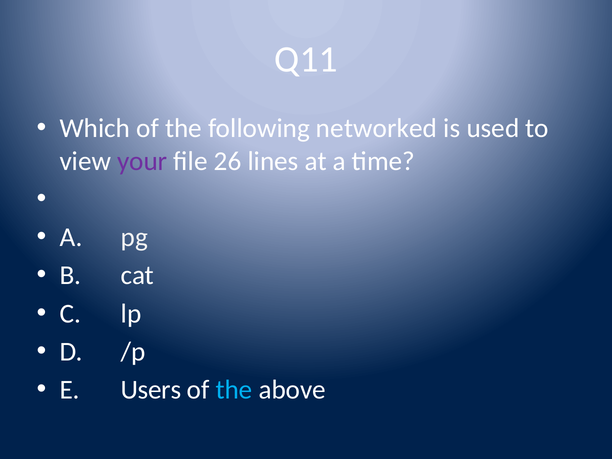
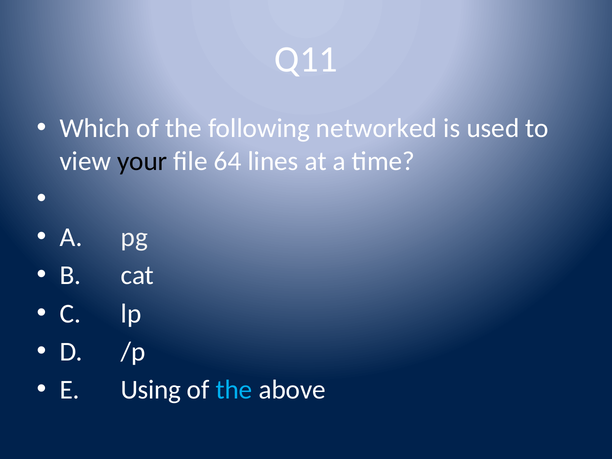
your colour: purple -> black (142, 161)
26: 26 -> 64 (228, 161)
Users: Users -> Using (151, 390)
